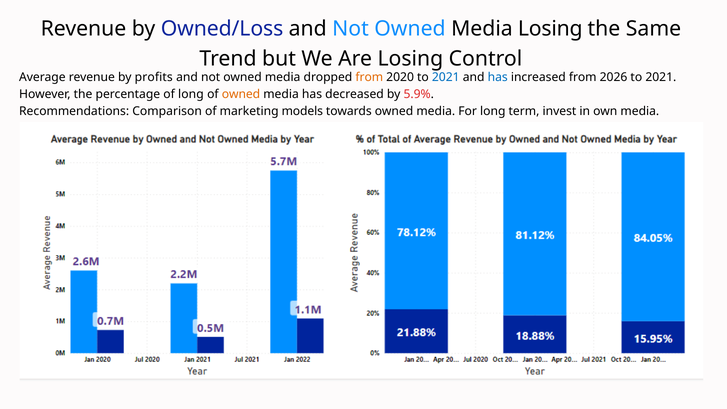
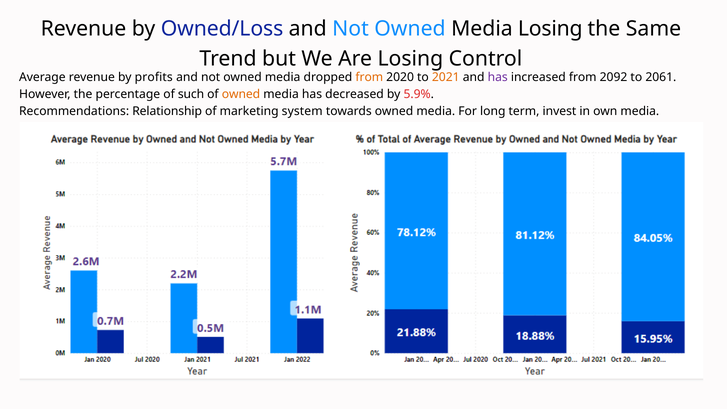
2021 colour: blue -> orange (446, 77)
has colour: blue -> purple (498, 77)
2026: 2026 -> 2092 (614, 77)
2021: 2021 -> 2061 (661, 77)
of long: long -> such (191, 94)
Comparison: Comparison -> Relationship (167, 111)
models: models -> system (302, 111)
